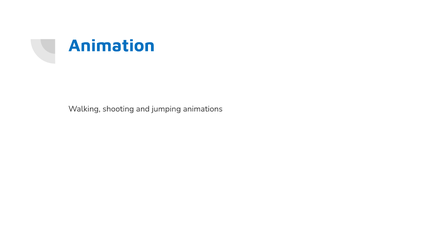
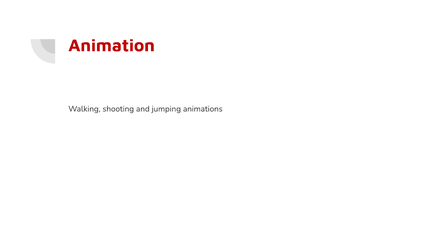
Animation colour: blue -> red (112, 45)
